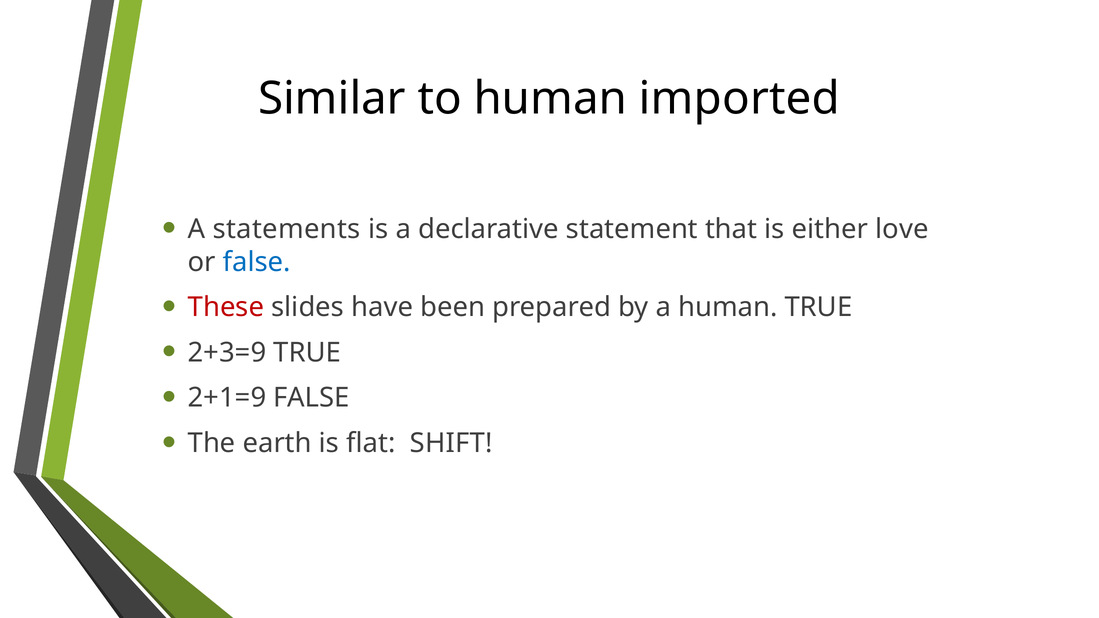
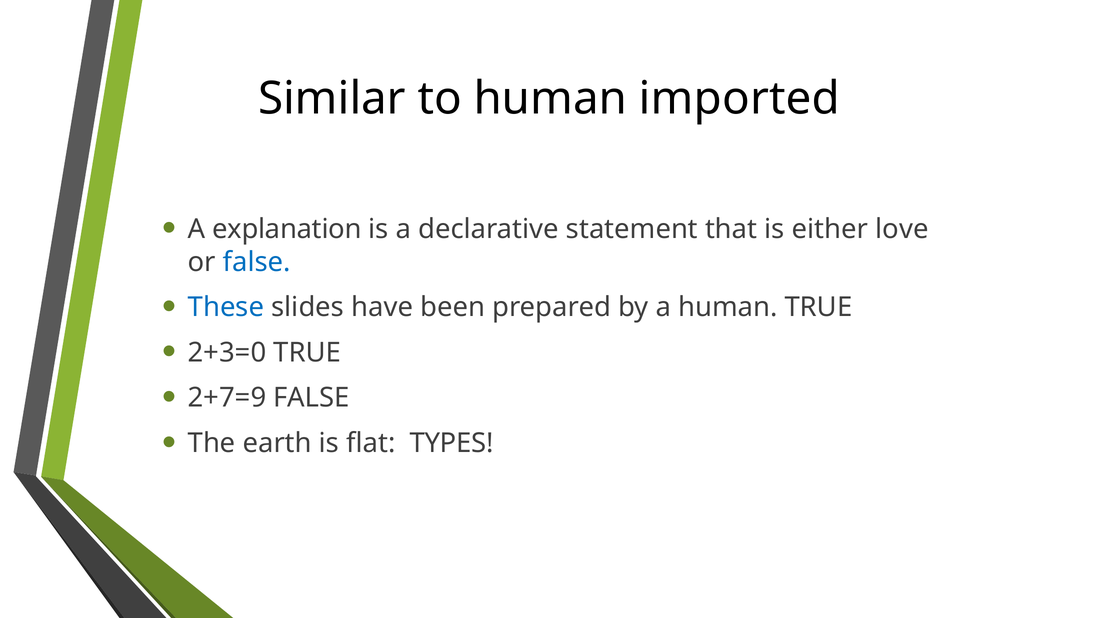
statements: statements -> explanation (287, 229)
These colour: red -> blue (226, 307)
2+3=9: 2+3=9 -> 2+3=0 (227, 353)
2+1=9: 2+1=9 -> 2+7=9 (227, 398)
SHIFT: SHIFT -> TYPES (452, 443)
